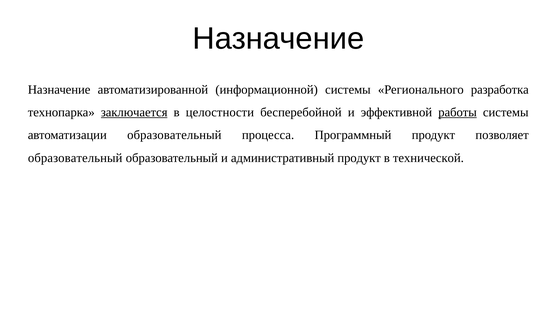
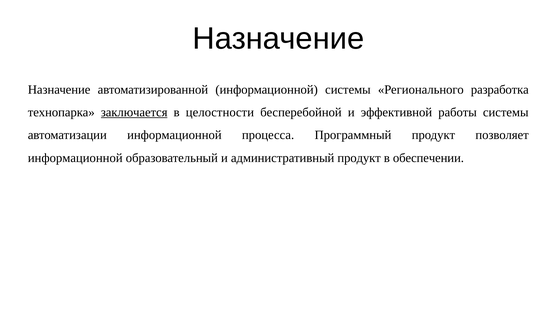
работы underline: present -> none (458, 112)
автоматизации образовательный: образовательный -> информационной (174, 135)
образовательный: образовательный -> информационной (75, 158)
технической: технической -> обеспечении (428, 158)
